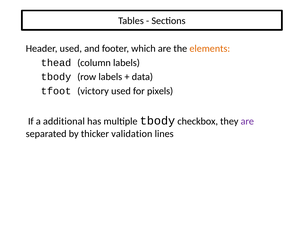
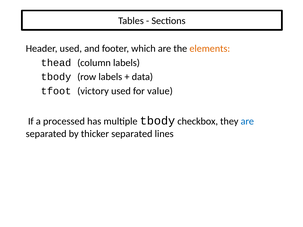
pixels: pixels -> value (160, 91)
additional: additional -> processed (64, 121)
are colour: purple -> blue (247, 121)
thicker validation: validation -> separated (132, 134)
